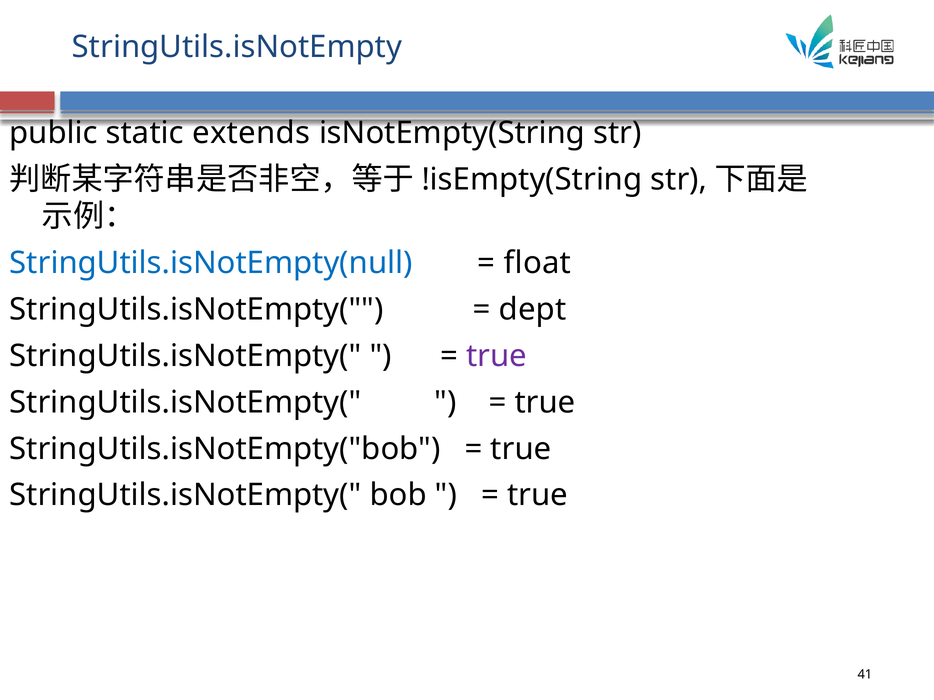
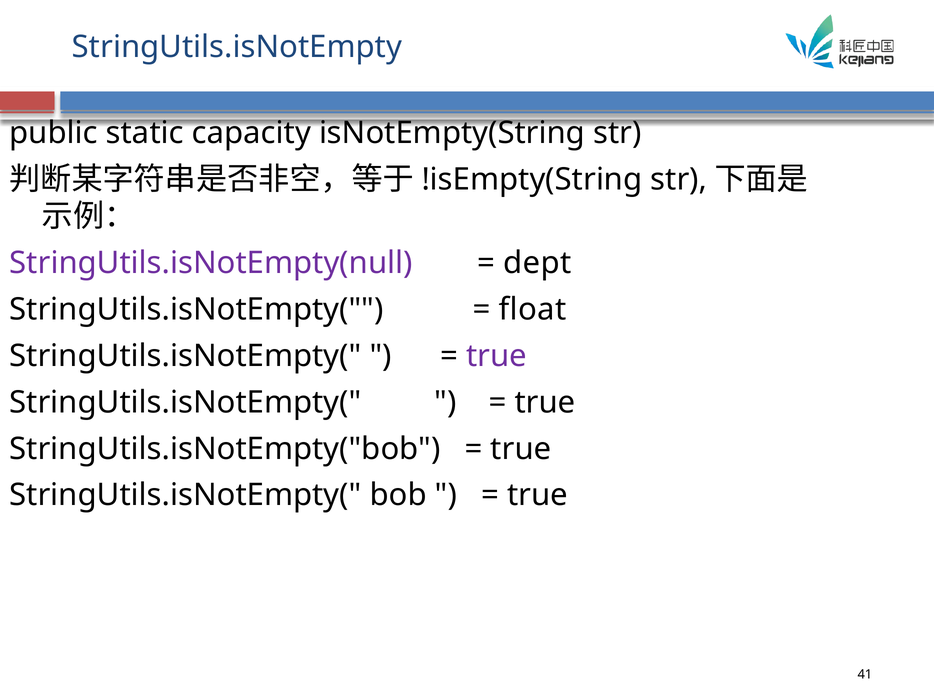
extends: extends -> capacity (251, 133)
StringUtils.isNotEmpty(null colour: blue -> purple (211, 263)
float: float -> dept (537, 263)
dept: dept -> float (533, 310)
